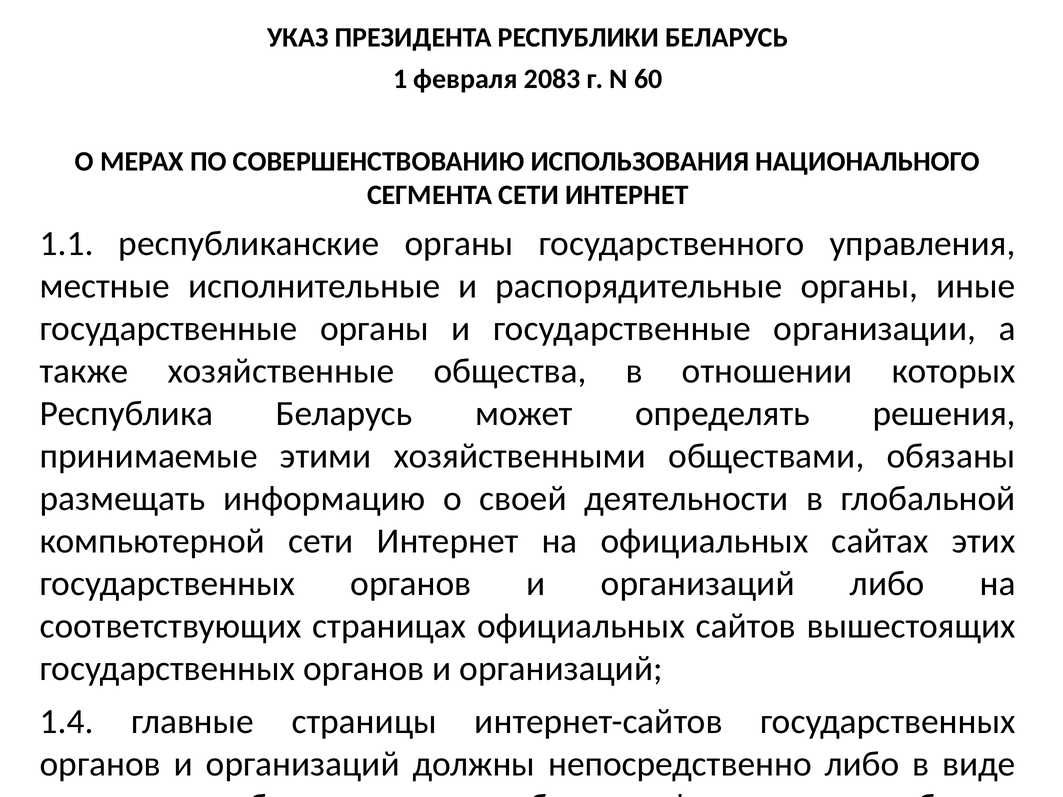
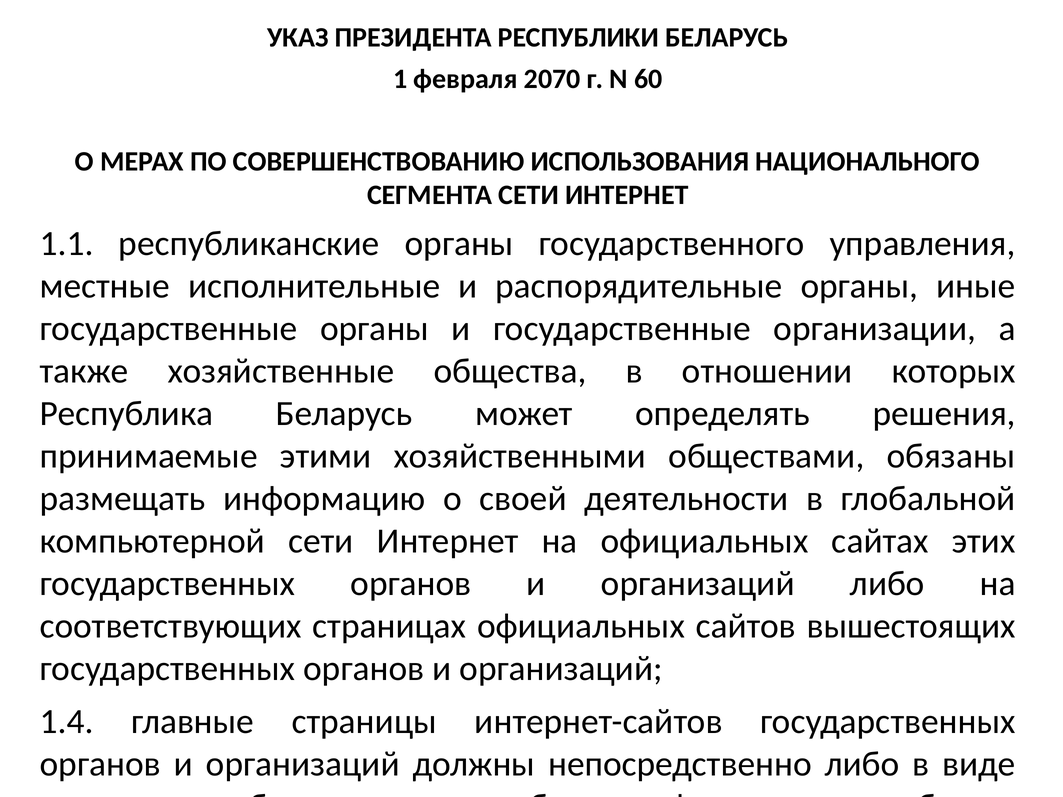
2083: 2083 -> 2070 (552, 79)
